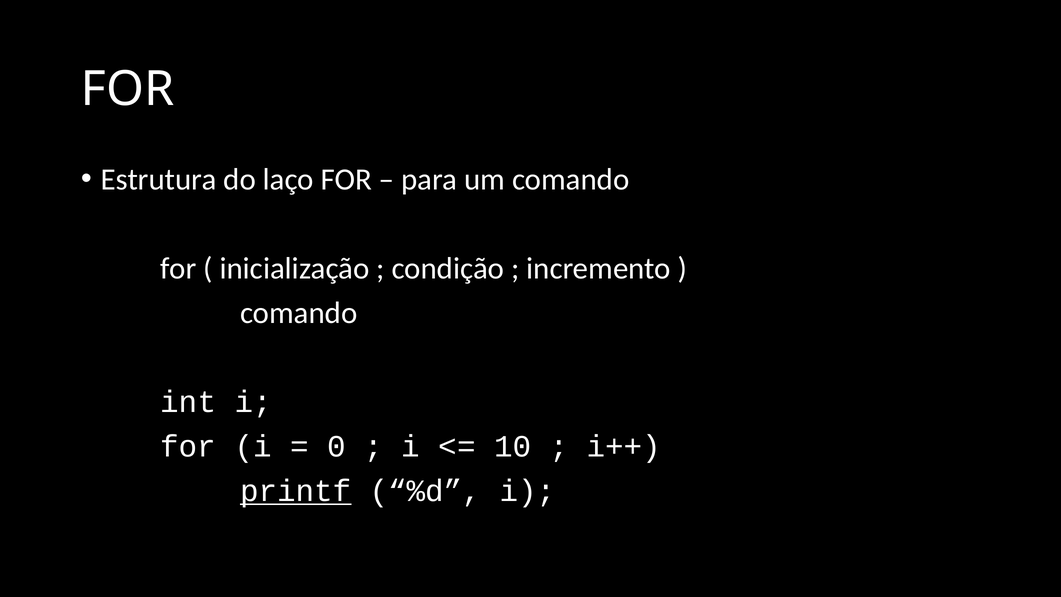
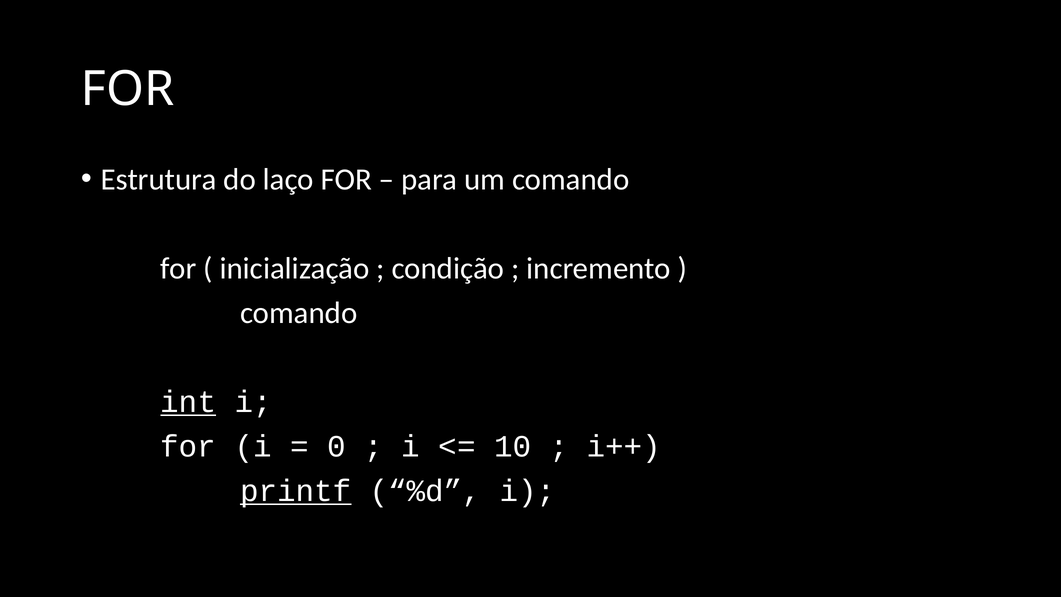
int underline: none -> present (188, 402)
